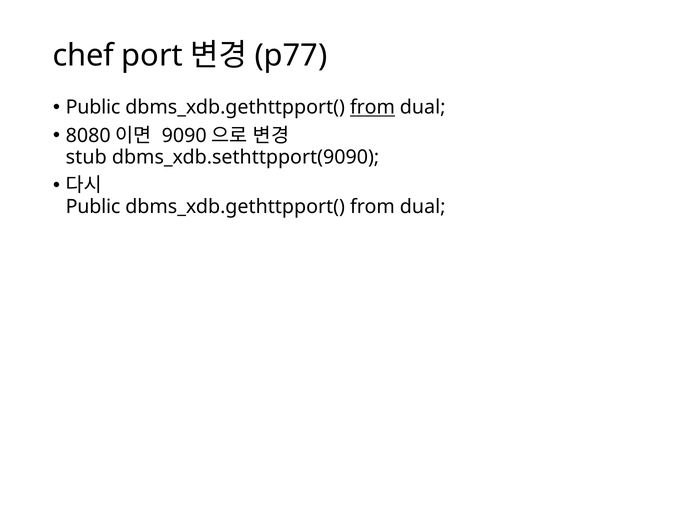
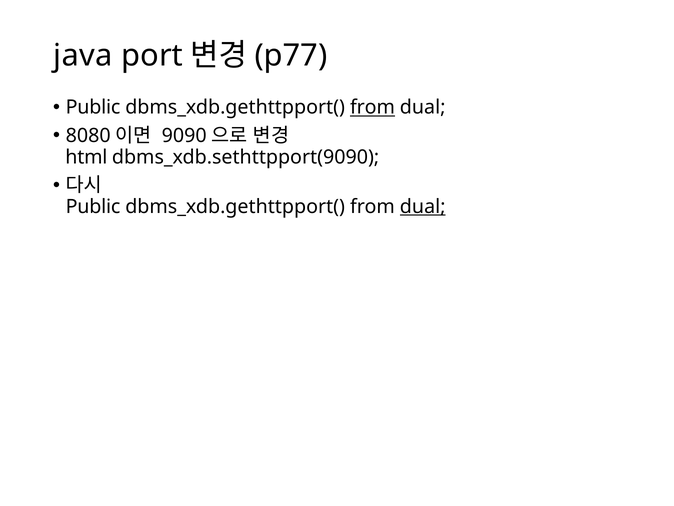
chef: chef -> java (83, 55)
stub: stub -> html (86, 157)
dual underline: none -> present (423, 206)
